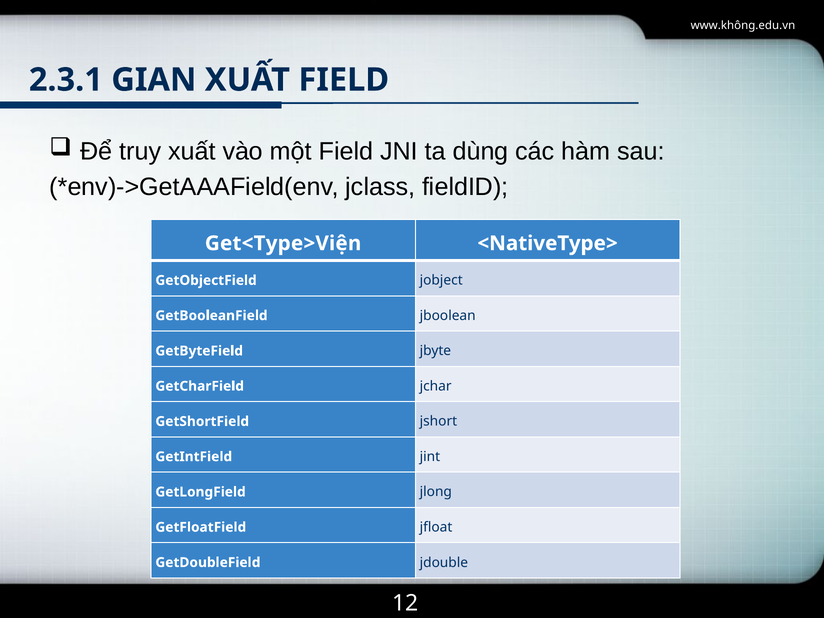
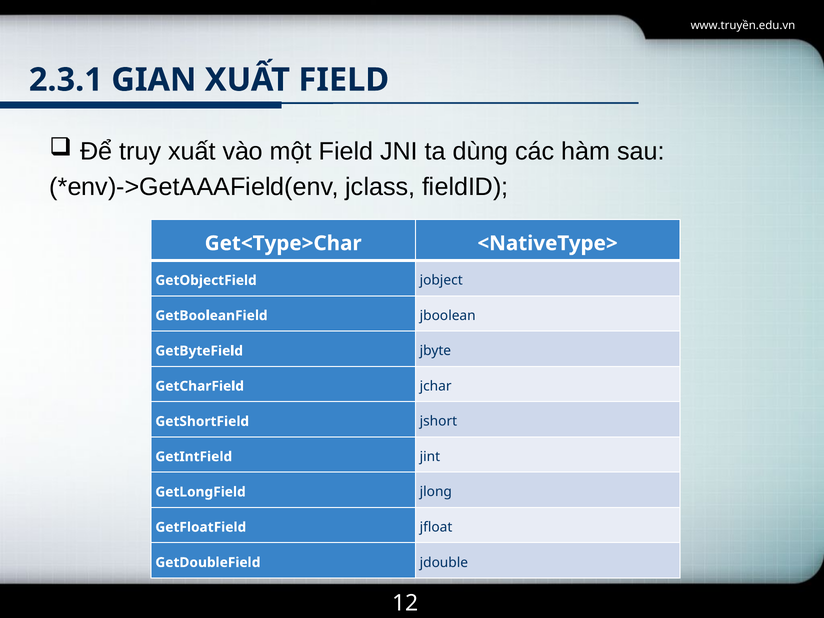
www.không.edu.vn: www.không.edu.vn -> www.truyền.edu.vn (743, 26)
Get<Type>Viện: Get<Type>Viện -> Get<Type>Char (283, 243)
